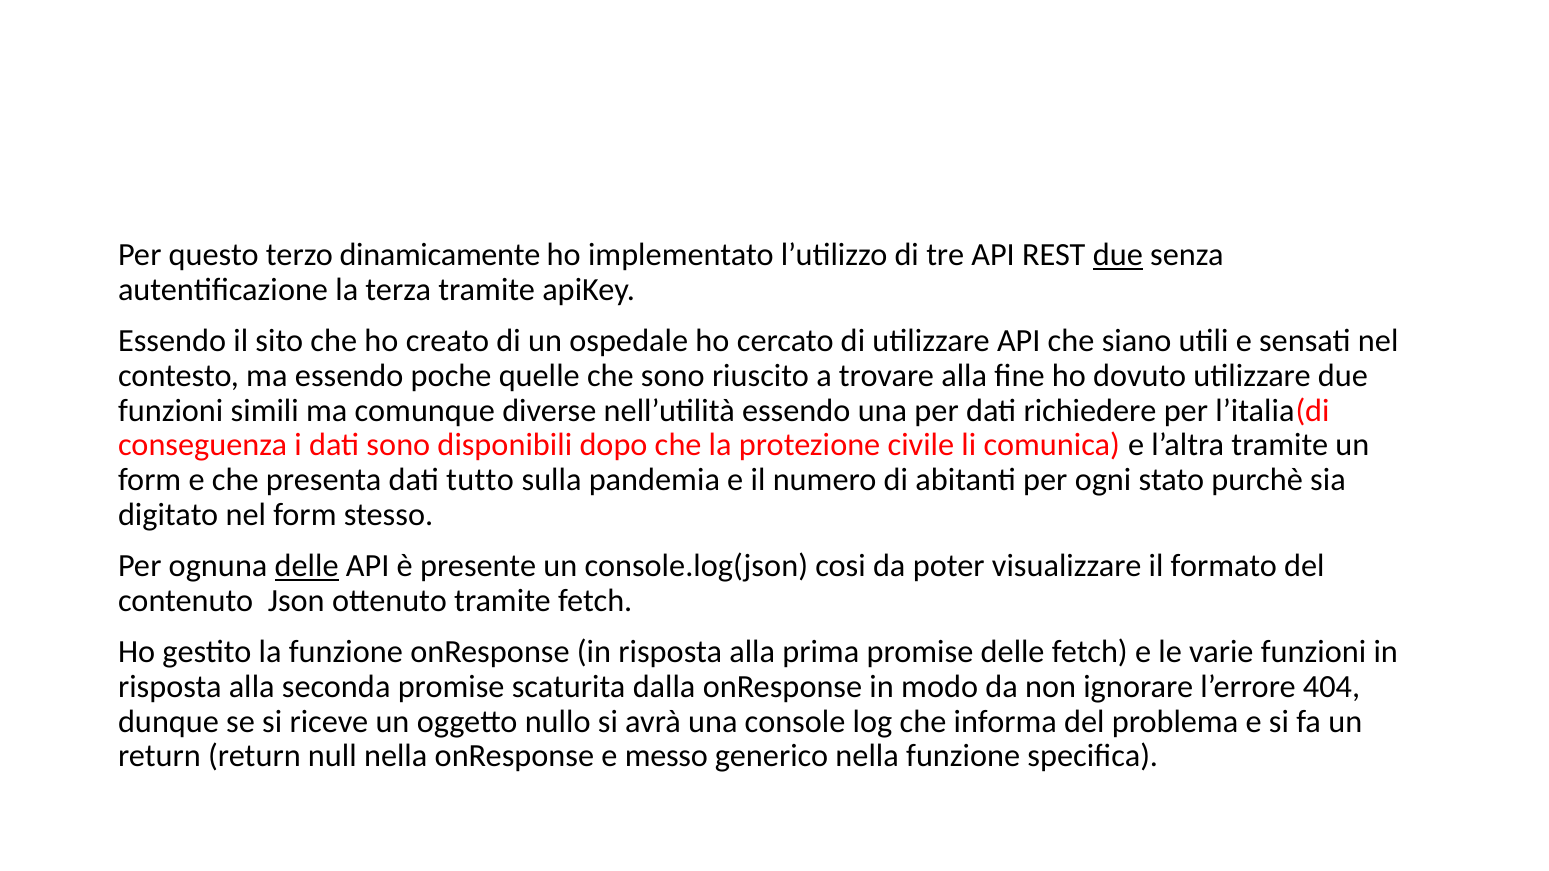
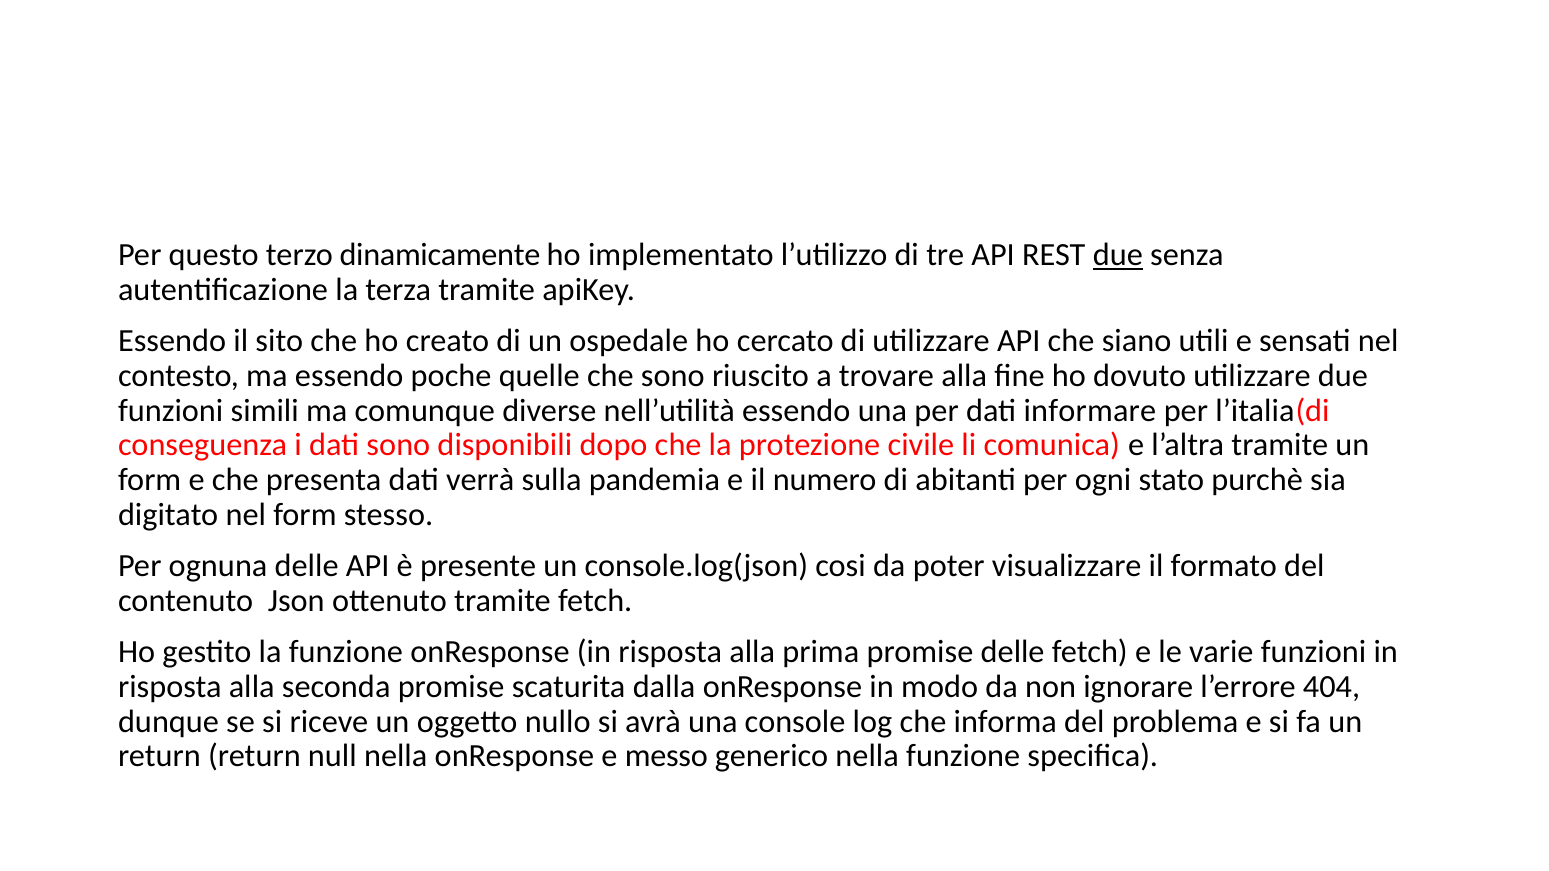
richiedere: richiedere -> informare (1090, 411)
tutto: tutto -> verrà (480, 480)
delle underline: present -> none (307, 566)
